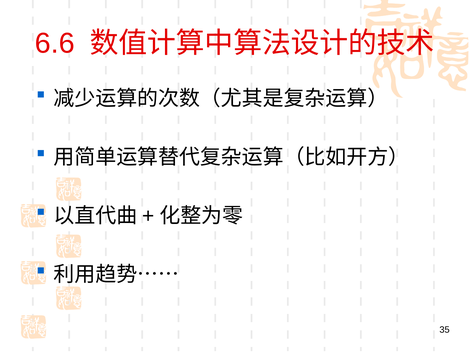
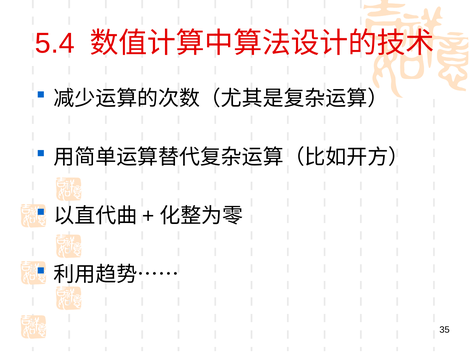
6.6: 6.6 -> 5.4 (55, 43)
